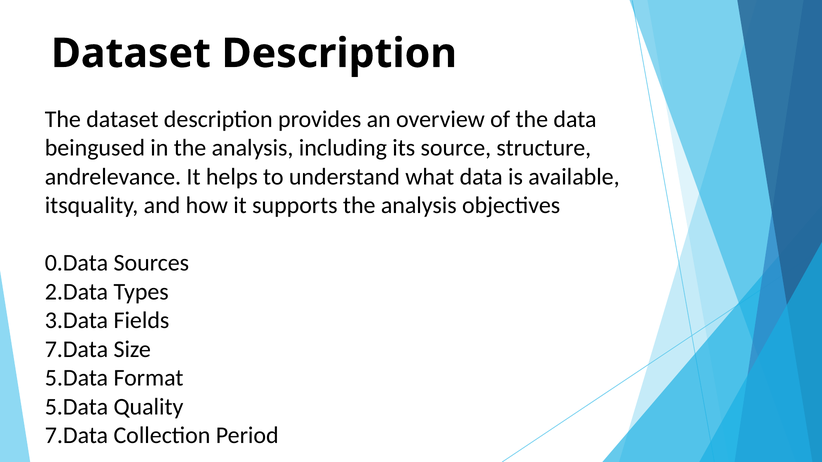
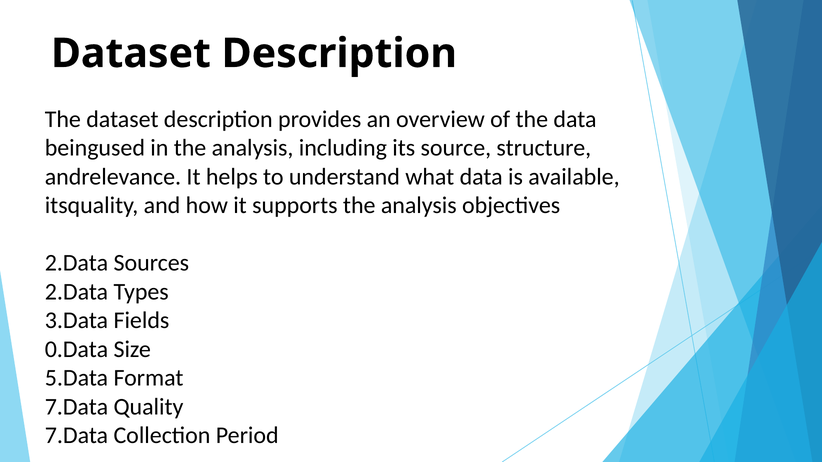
0.Data: 0.Data -> 2.Data (76, 263)
7.Data: 7.Data -> 0.Data (76, 350)
5.Data: 5.Data -> 7.Data (76, 407)
